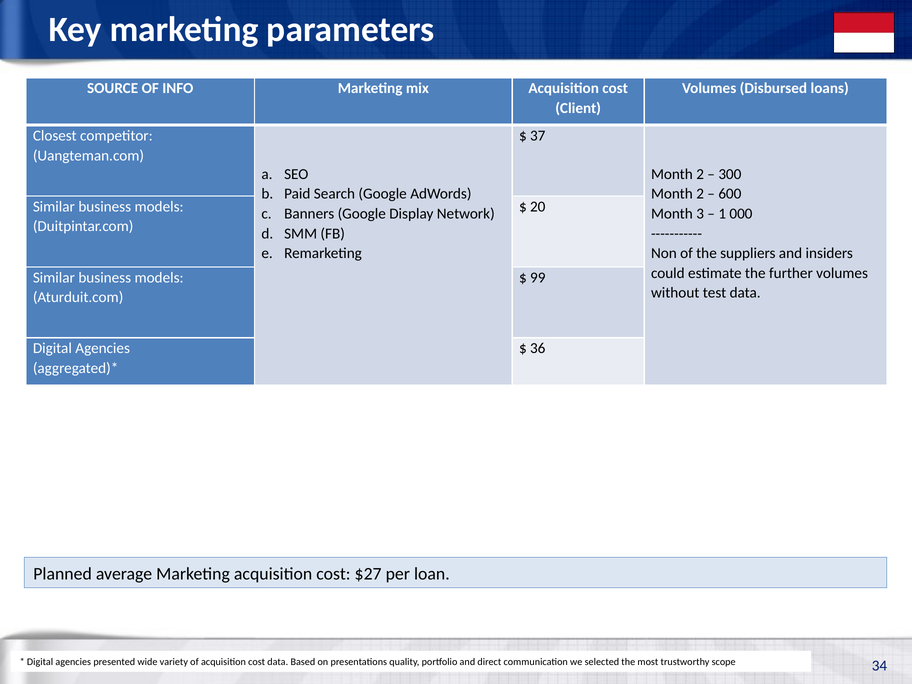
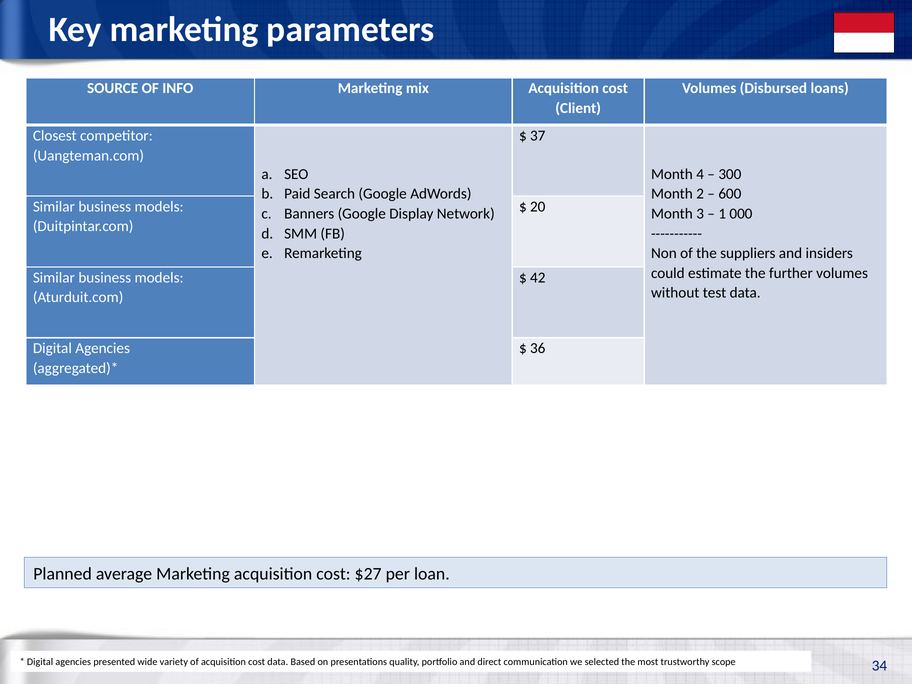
2: 2 -> 4 (700, 174)
99: 99 -> 42 (538, 278)
